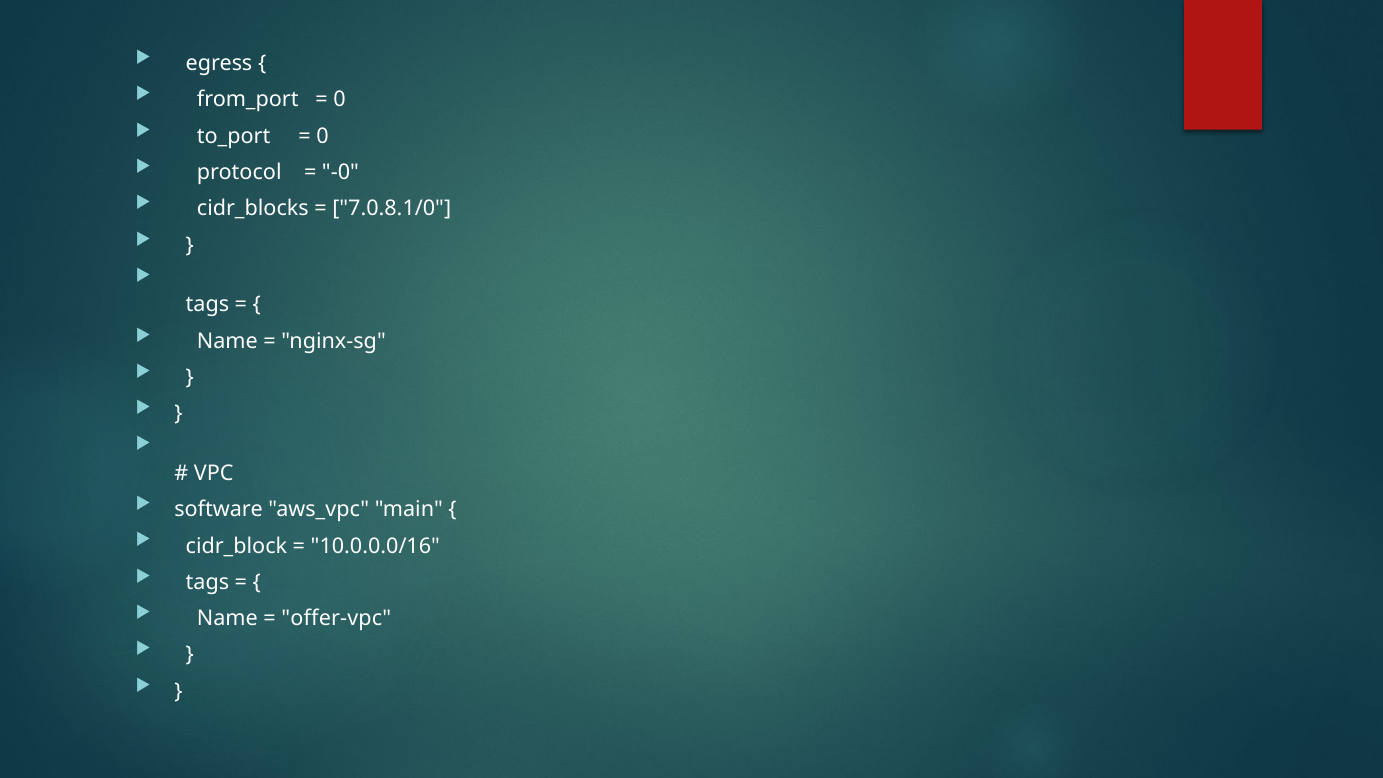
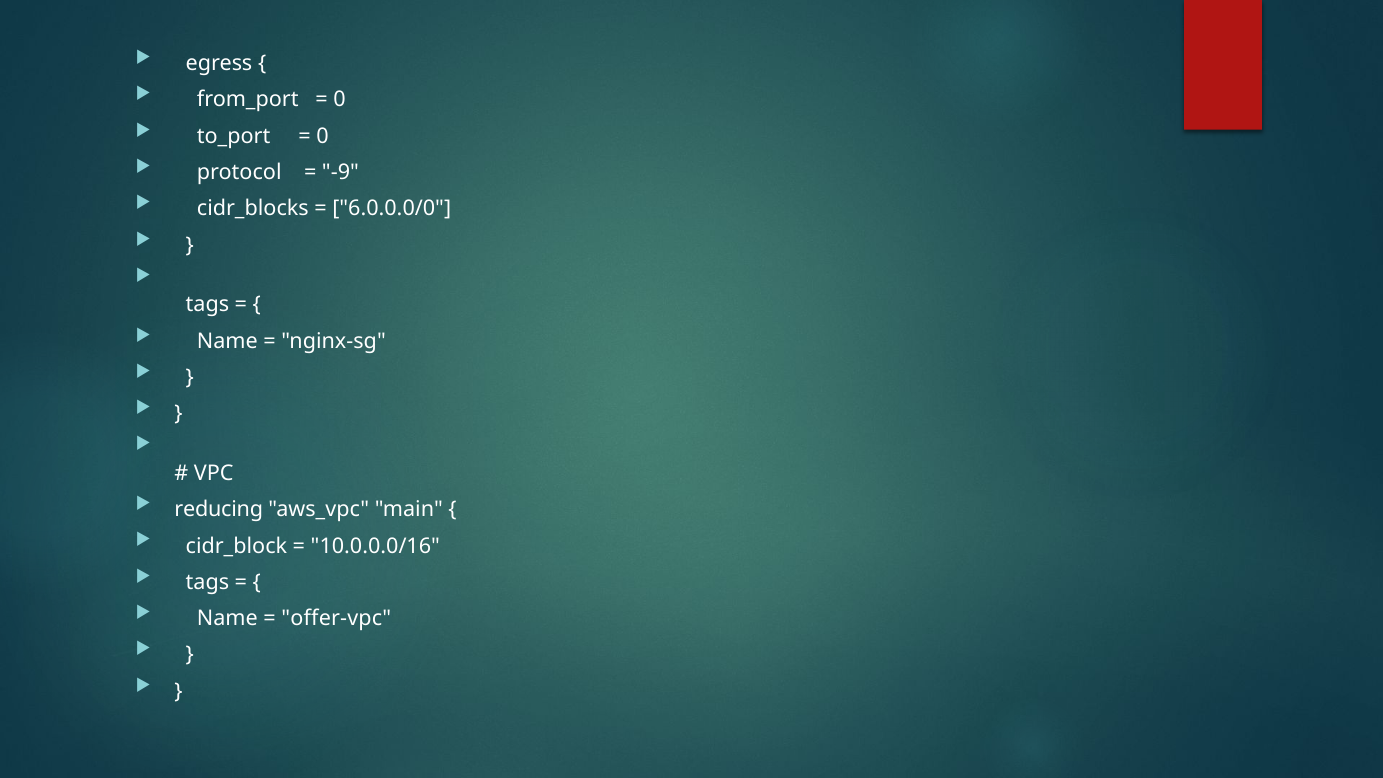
-0: -0 -> -9 (340, 172)
7.0.8.1/0: 7.0.8.1/0 -> 6.0.0.0/0 (392, 209)
software: software -> reducing (219, 510)
